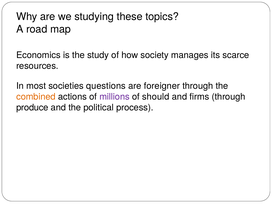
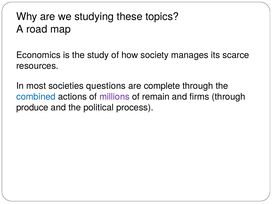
foreigner: foreigner -> complete (162, 86)
combined colour: orange -> blue (36, 97)
should: should -> remain (156, 97)
